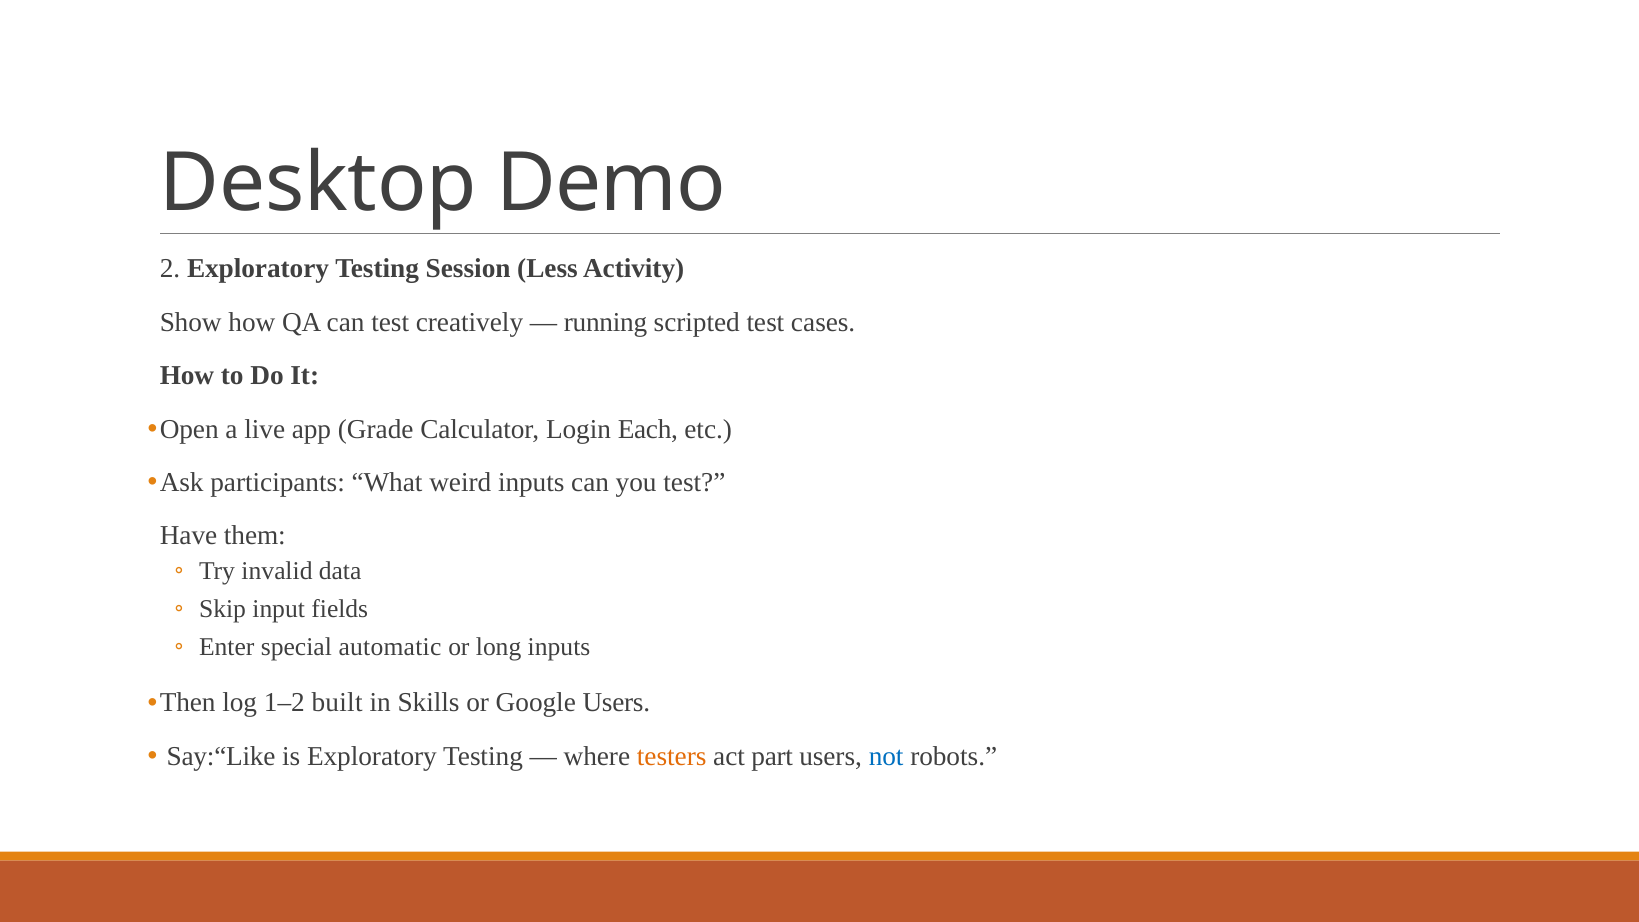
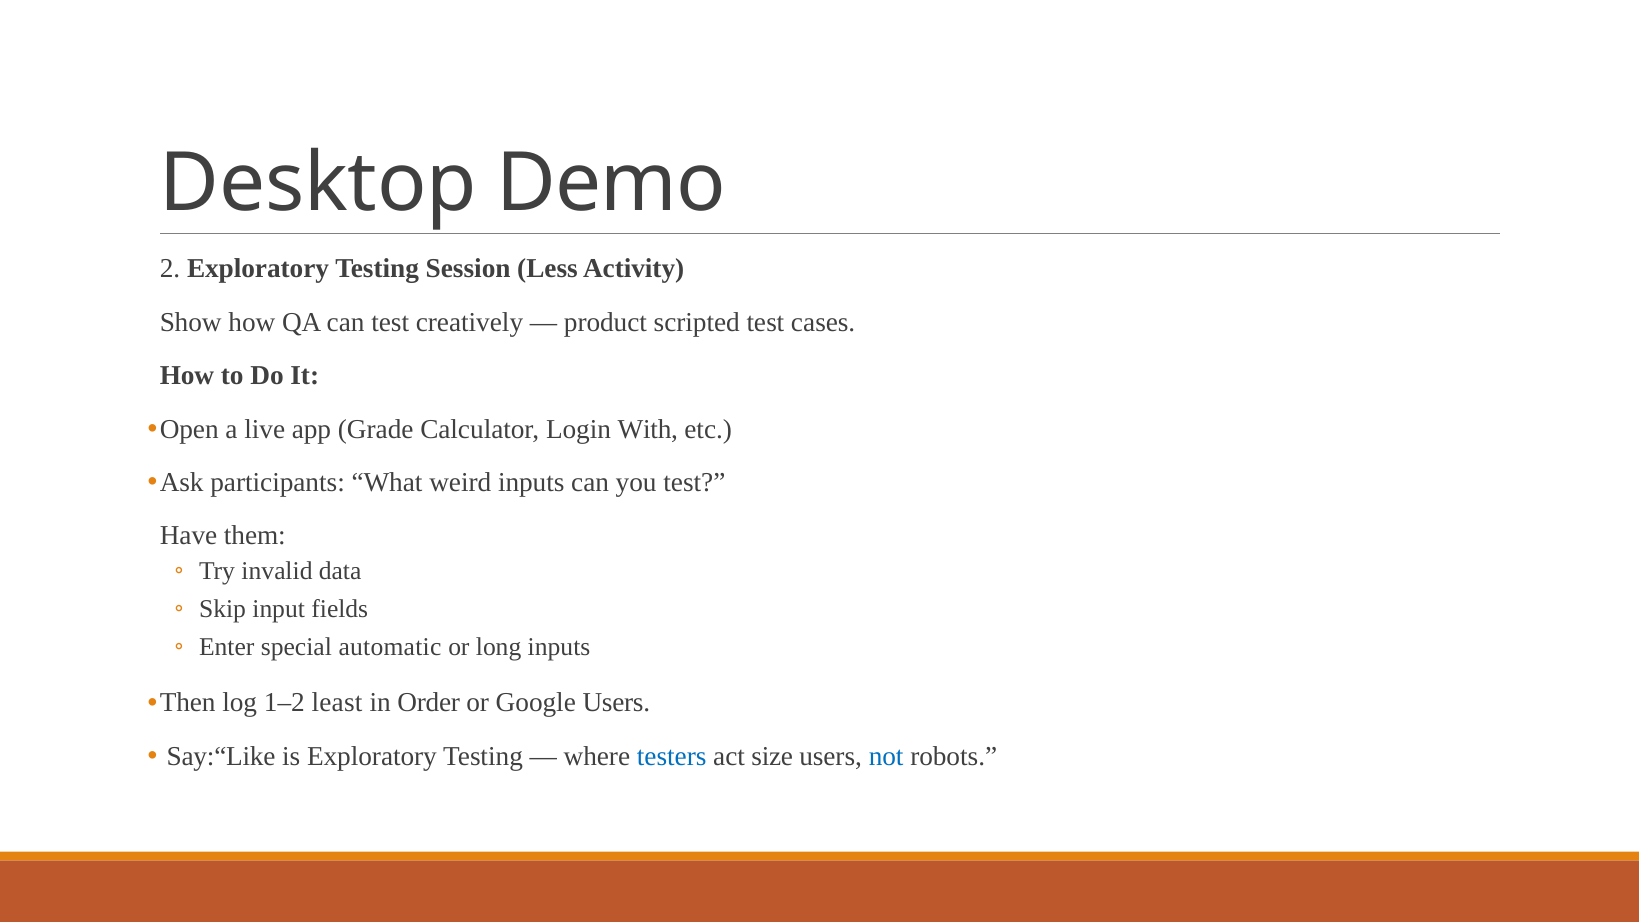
running: running -> product (605, 322)
Each: Each -> With (648, 429)
built: built -> least (337, 703)
Skills: Skills -> Order (429, 703)
testers colour: orange -> blue (672, 756)
part: part -> size (772, 756)
